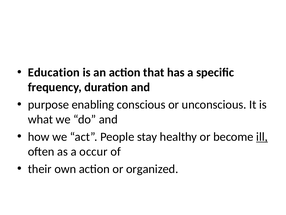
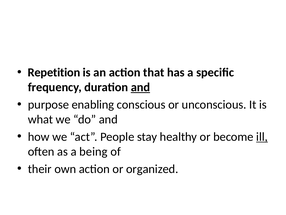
Education: Education -> Repetition (54, 72)
and underline: none -> present (140, 87)
occur: occur -> being (93, 151)
